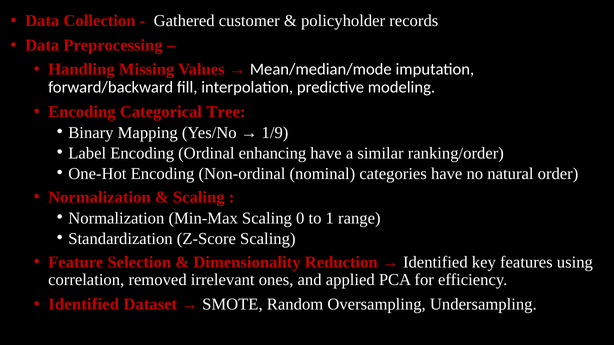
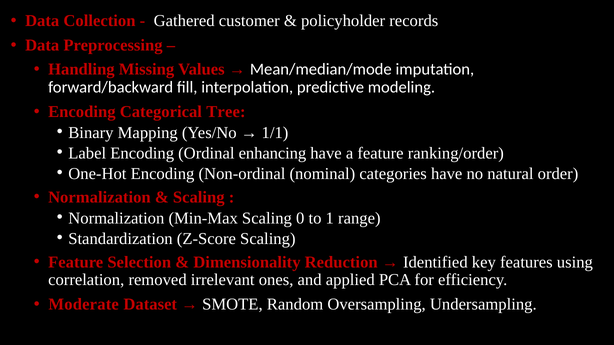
1/9: 1/9 -> 1/1 (275, 133)
a similar: similar -> feature (380, 153)
Identified: Identified -> Moderate (84, 305)
